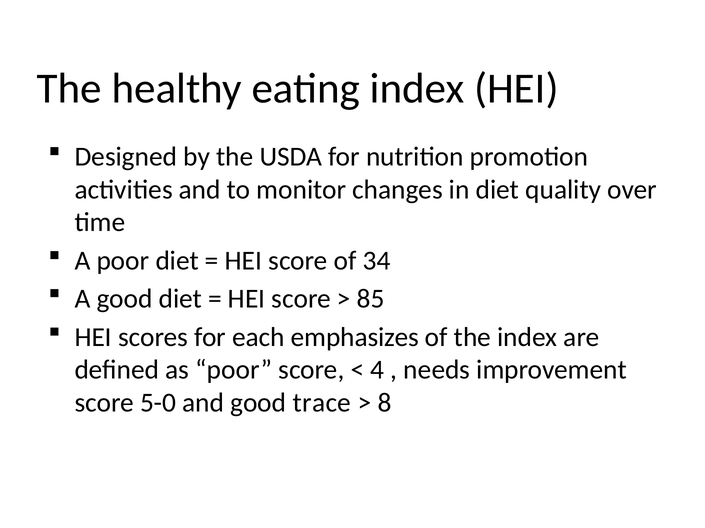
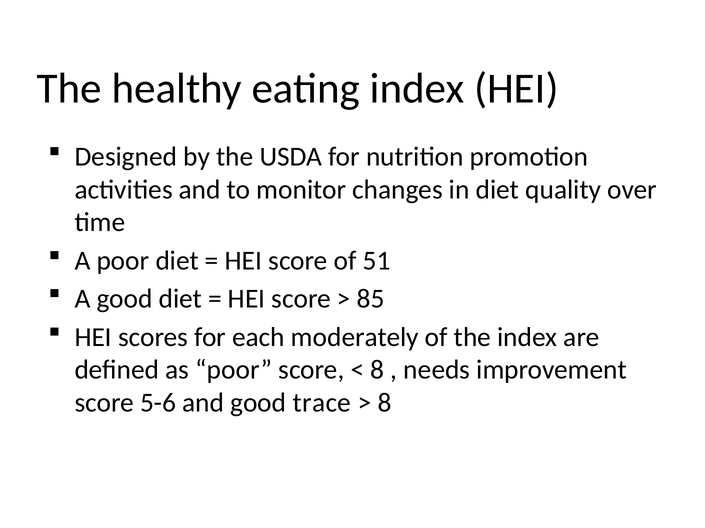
34: 34 -> 51 (377, 261)
emphasizes: emphasizes -> moderately (355, 338)
4: 4 -> 8 (377, 370)
5-0: 5-0 -> 5-6 (158, 403)
